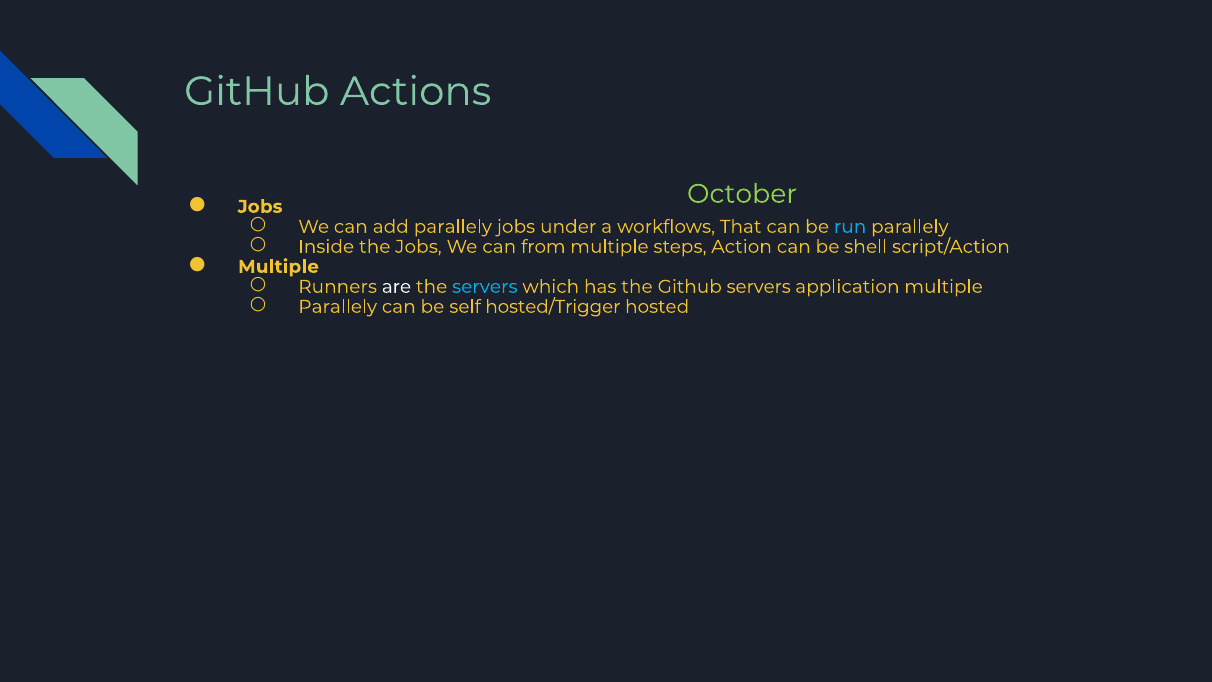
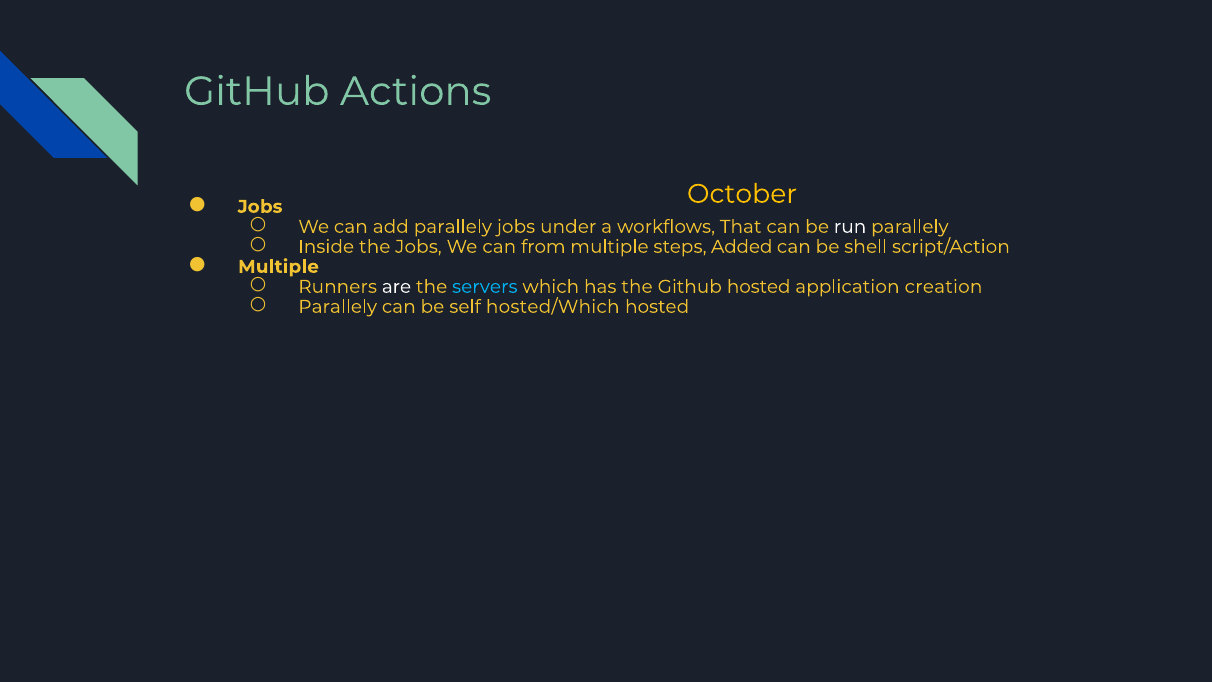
October colour: light green -> yellow (742, 194)
run colour: light blue -> white (850, 227)
Action: Action -> Added (742, 247)
Github servers: servers -> hosted (759, 287)
application multiple: multiple -> creation (943, 287)
hosted/Trigger: hosted/Trigger -> hosted/Which (553, 307)
